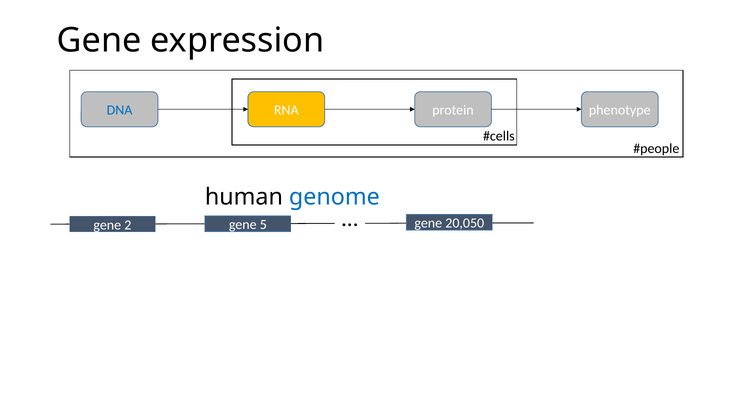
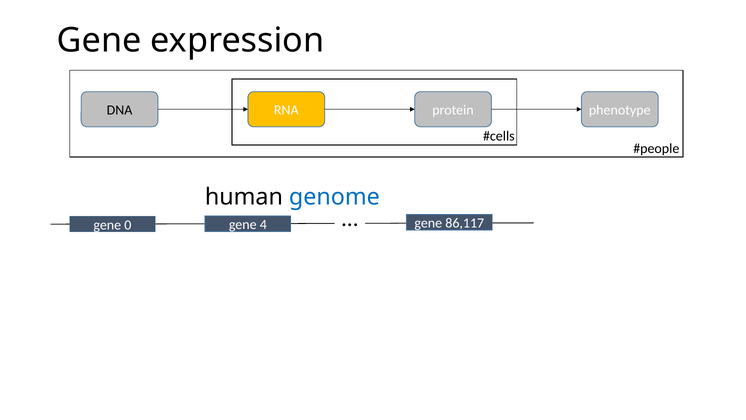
DNA colour: blue -> black (120, 110)
2: 2 -> 0 (128, 225)
5: 5 -> 4 (263, 225)
20,050: 20,050 -> 86,117 (465, 223)
